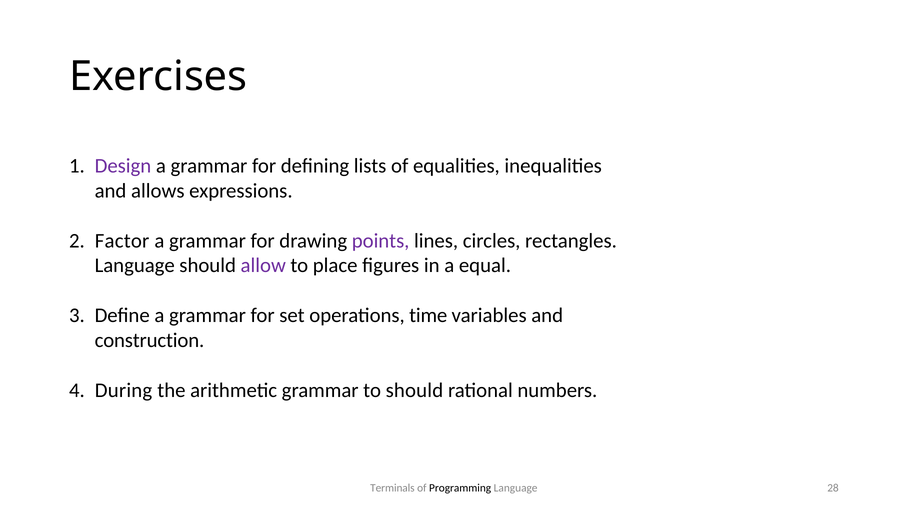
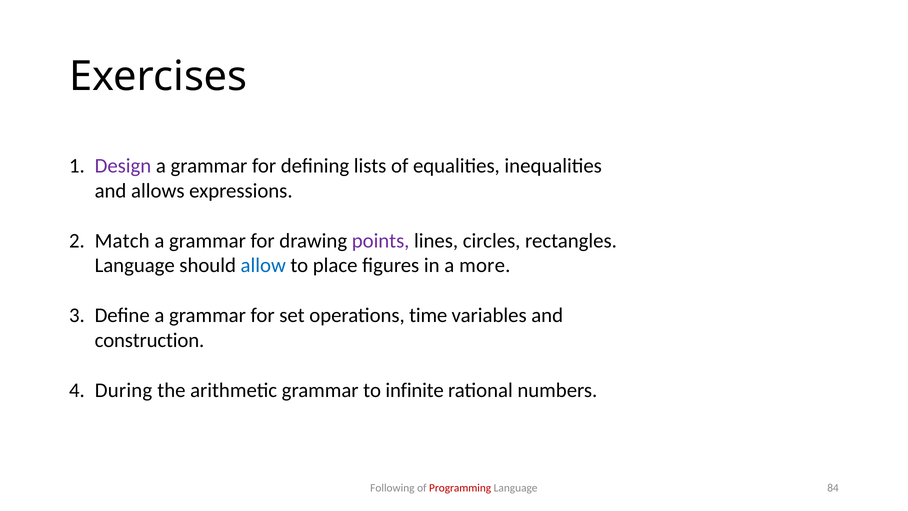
Factor: Factor -> Match (122, 241)
allow colour: purple -> blue (263, 265)
equal: equal -> more (485, 265)
to should: should -> infinite (415, 390)
Terminals: Terminals -> Following (392, 488)
Programming colour: black -> red (460, 488)
28: 28 -> 84 (833, 488)
